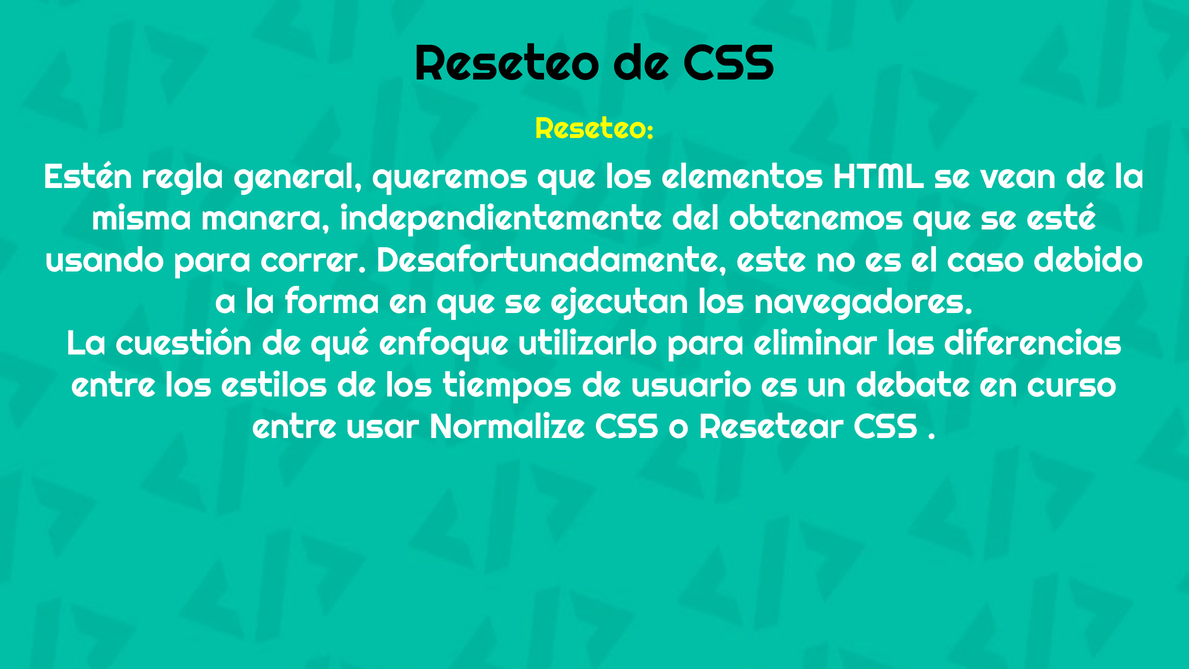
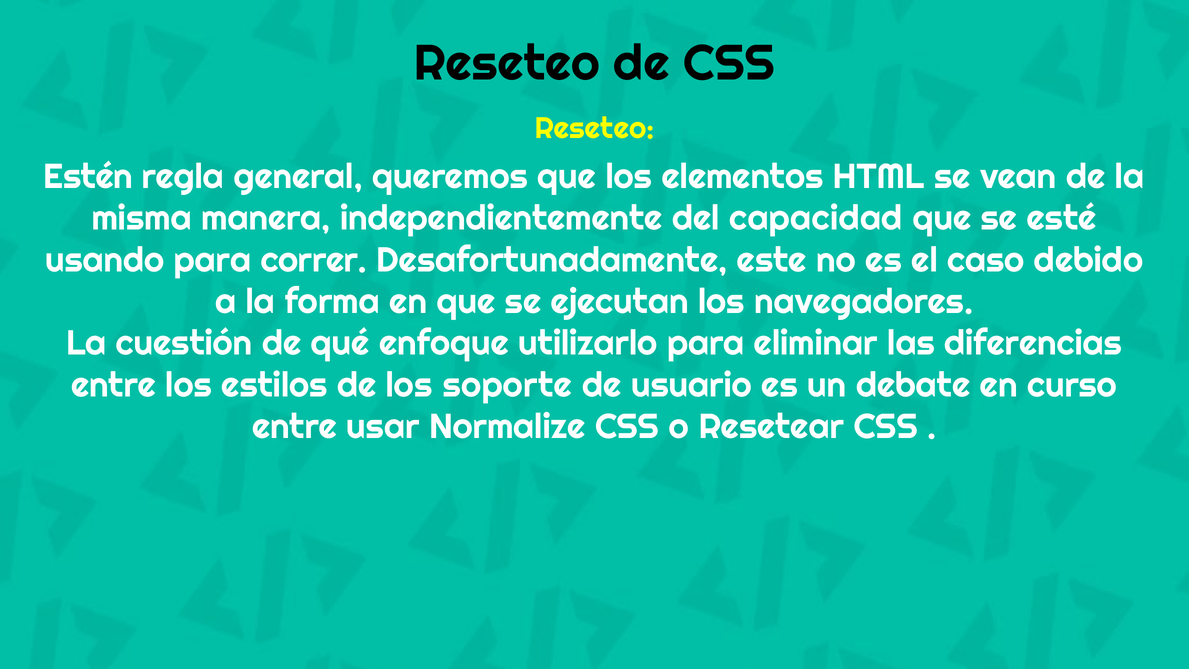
obtenemos: obtenemos -> capacidad (816, 218)
tiempos: tiempos -> soporte (507, 385)
